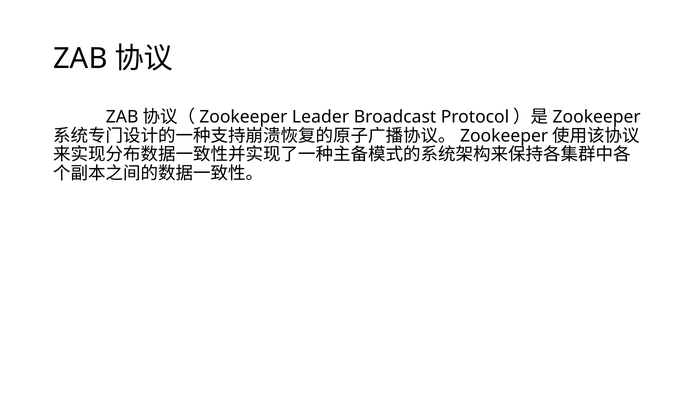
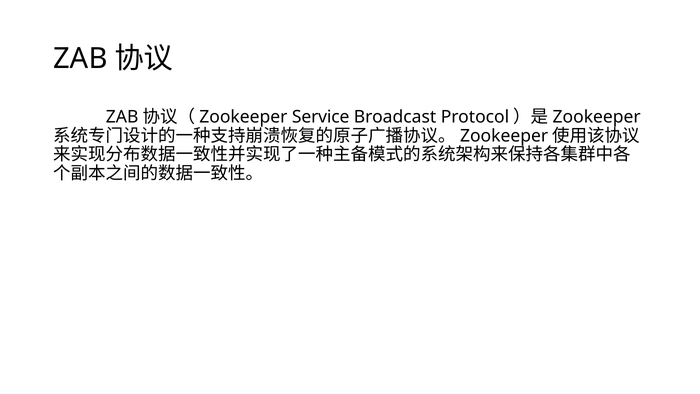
Leader: Leader -> Service (321, 117)
